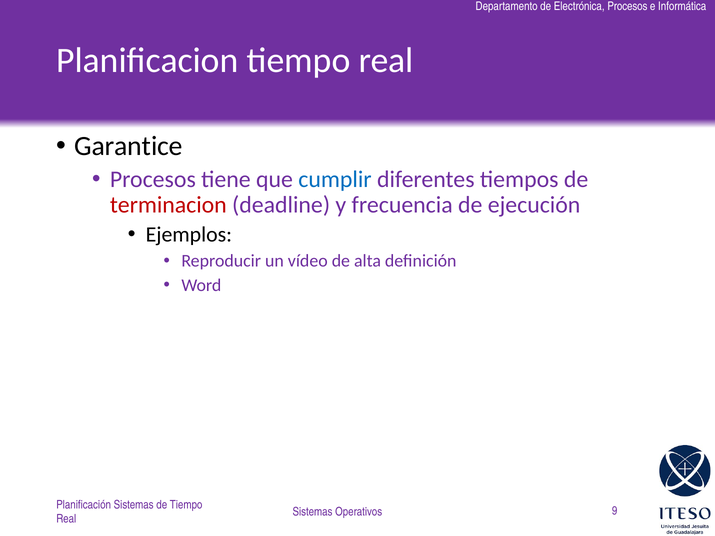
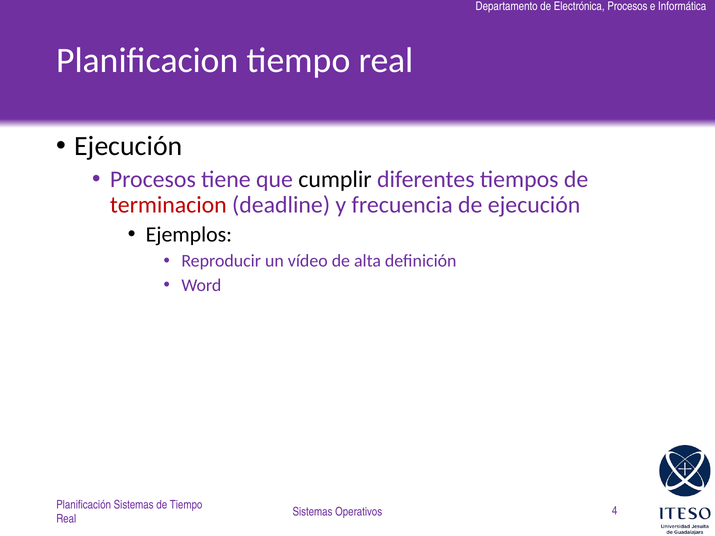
Garantice: Garantice -> Ejecución (128, 146)
cumplir colour: blue -> black (335, 179)
9: 9 -> 4 (615, 511)
